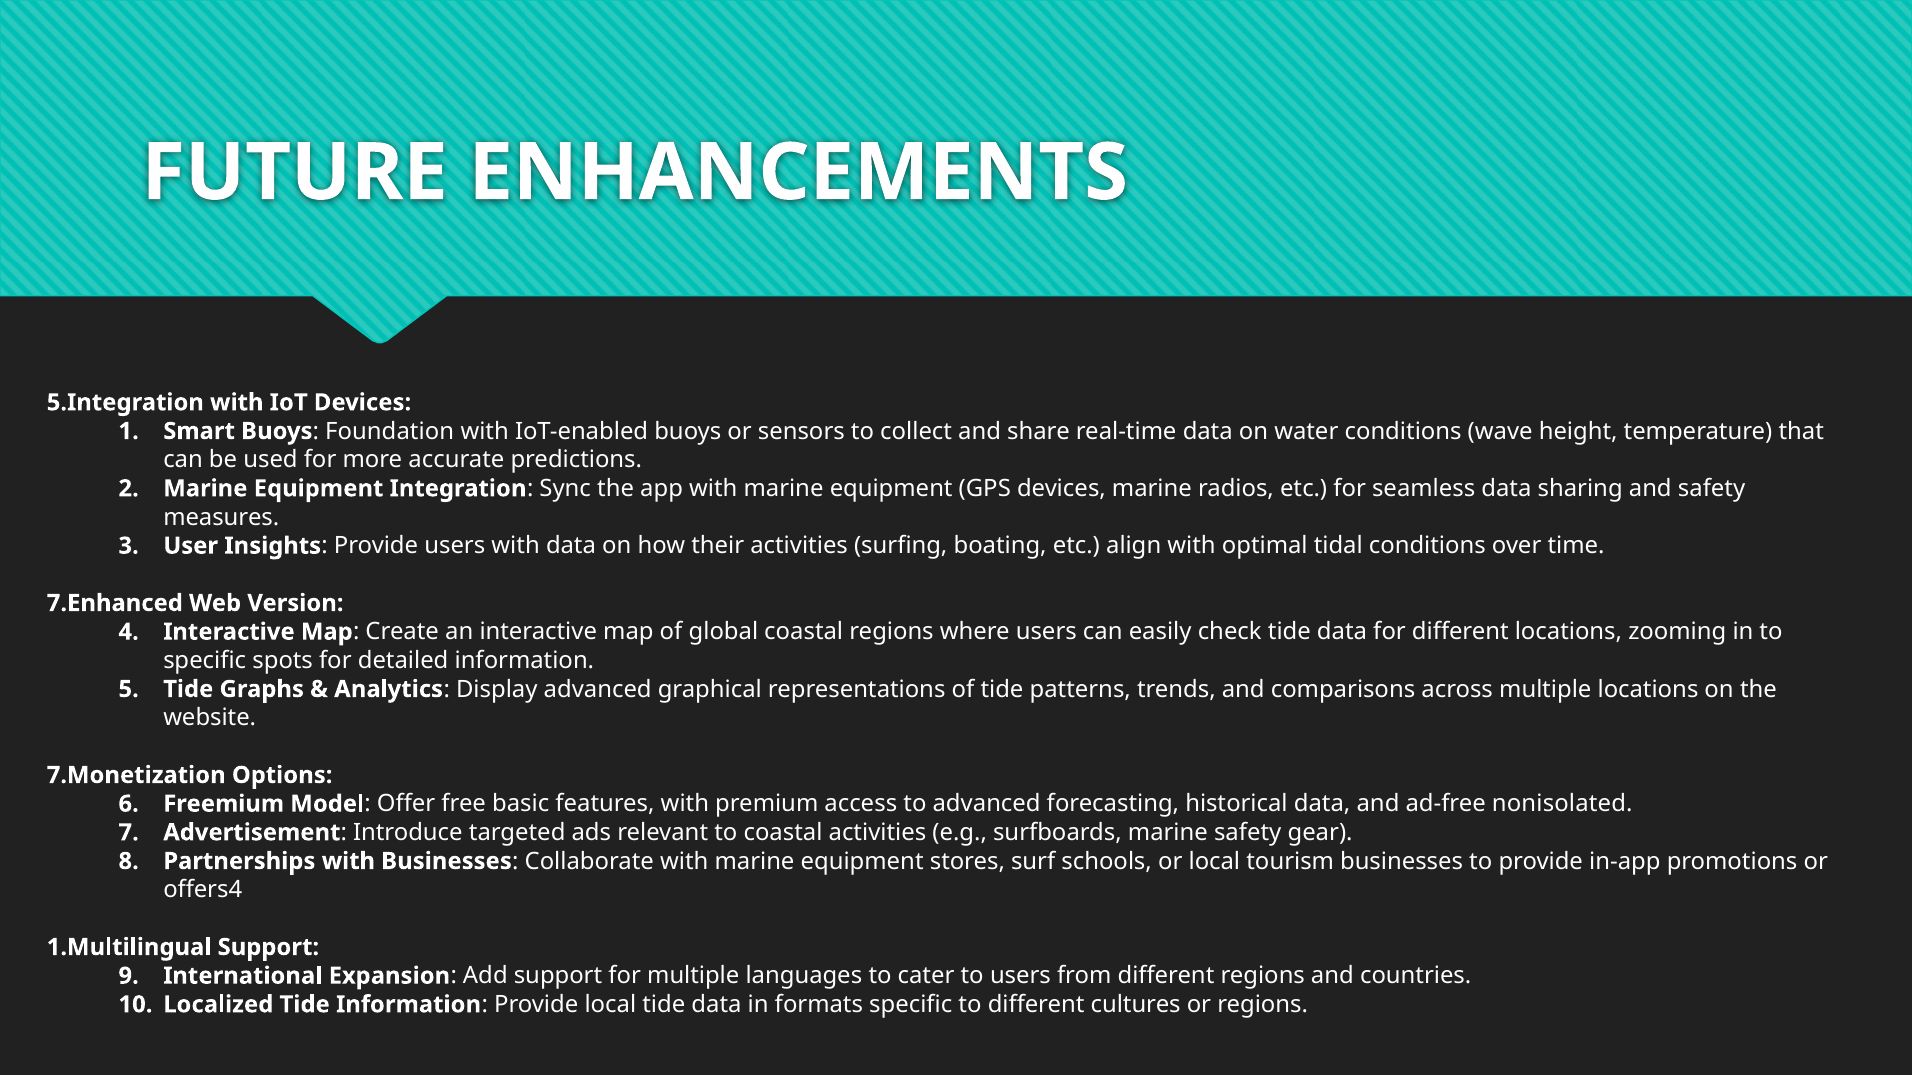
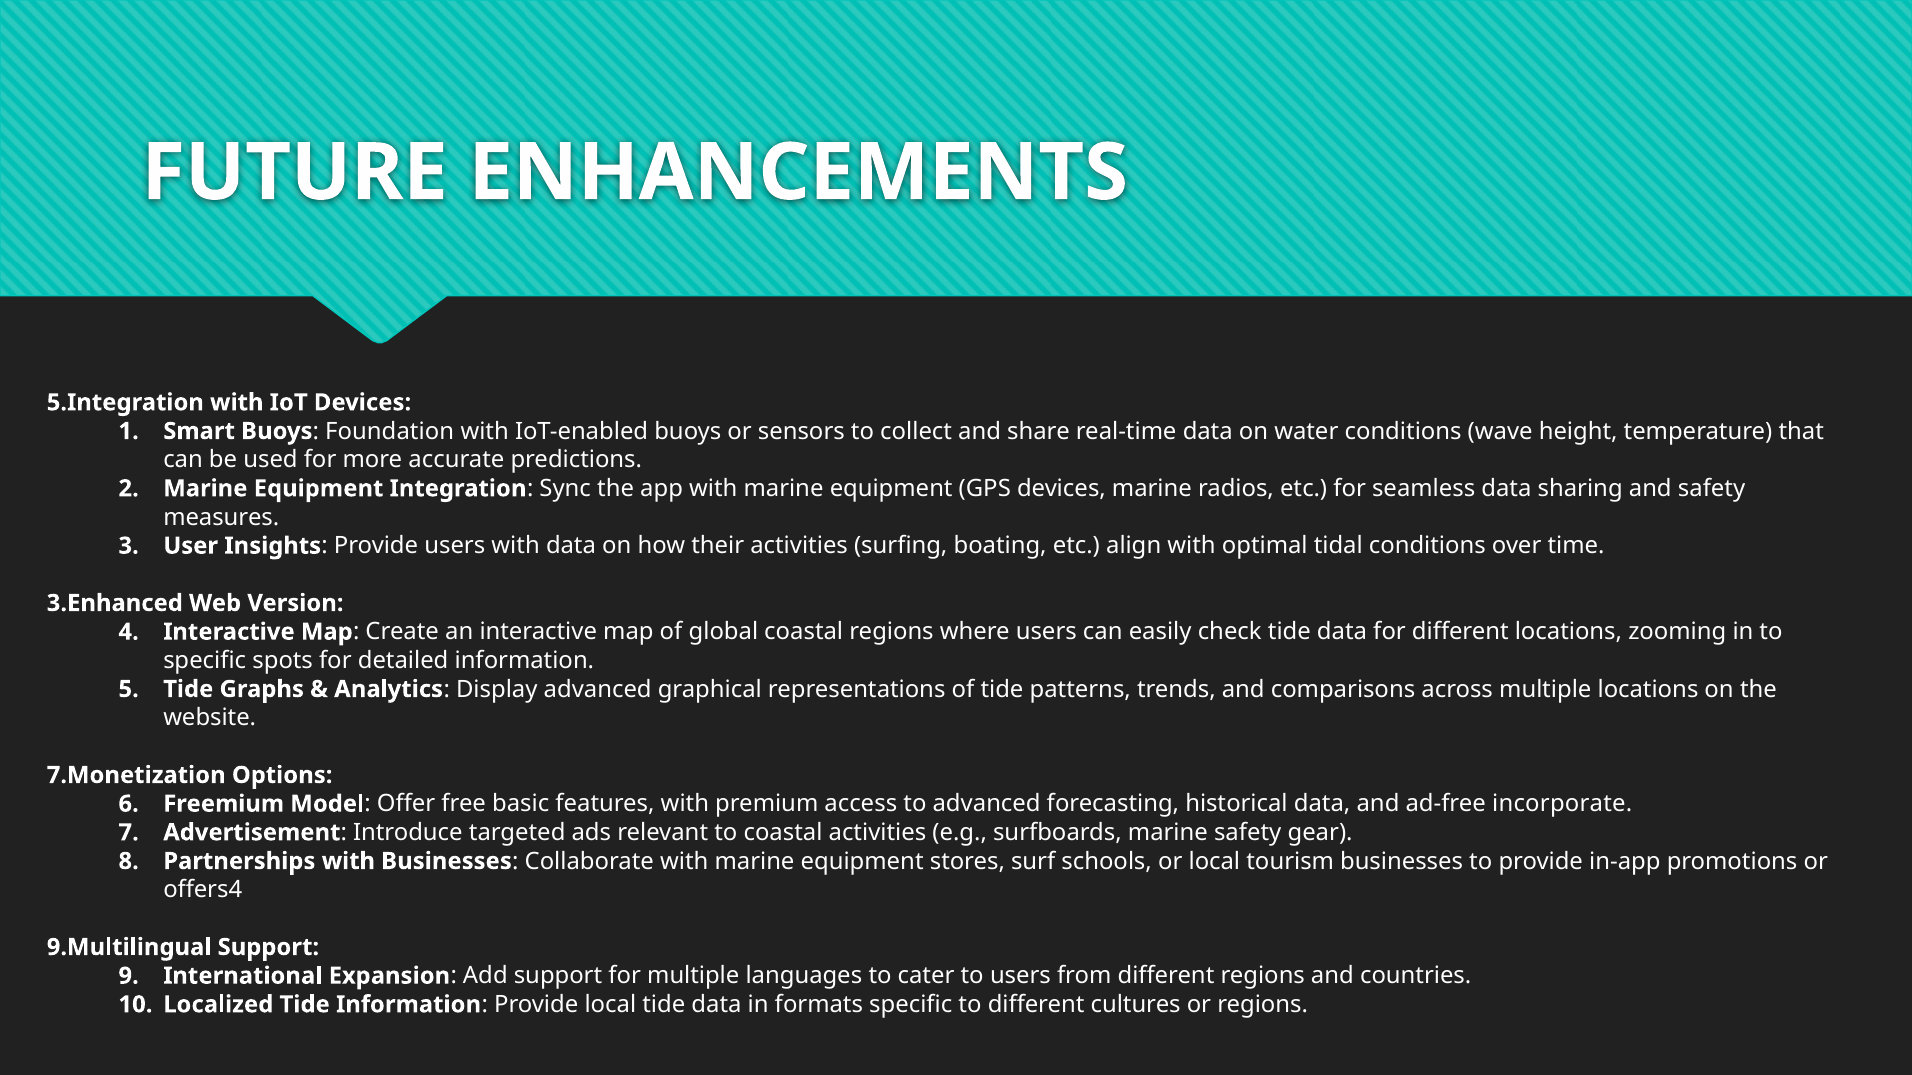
7.Enhanced: 7.Enhanced -> 3.Enhanced (115, 603)
nonisolated: nonisolated -> incorporate (1562, 804)
1.Multilingual: 1.Multilingual -> 9.Multilingual (129, 948)
